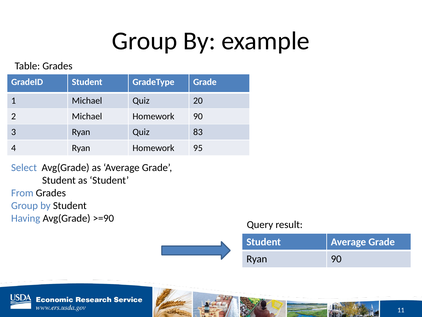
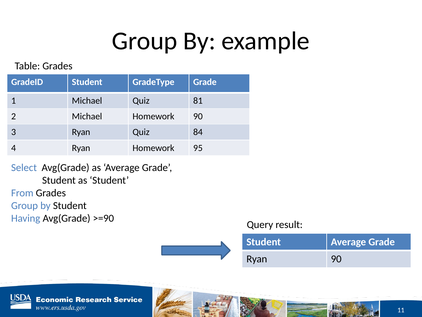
20: 20 -> 81 (198, 101)
83: 83 -> 84 (198, 132)
